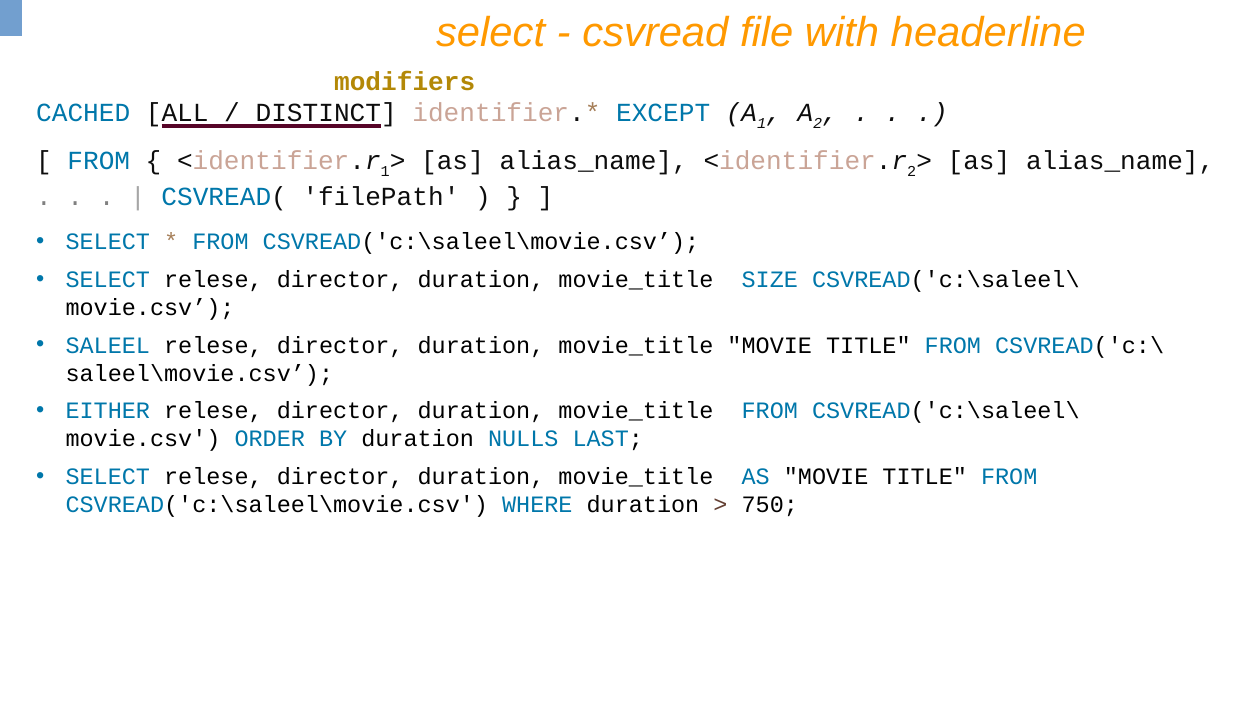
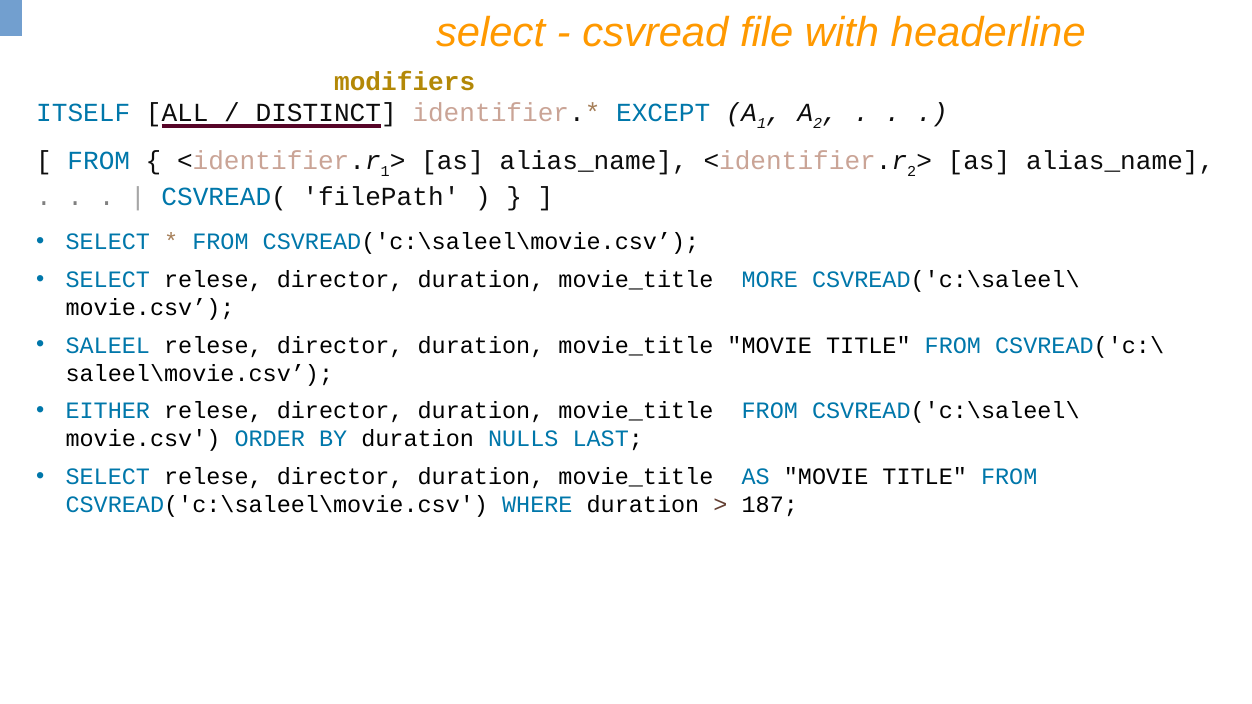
CACHED: CACHED -> ITSELF (83, 113)
SIZE: SIZE -> MORE (770, 280)
750: 750 -> 187 (770, 505)
